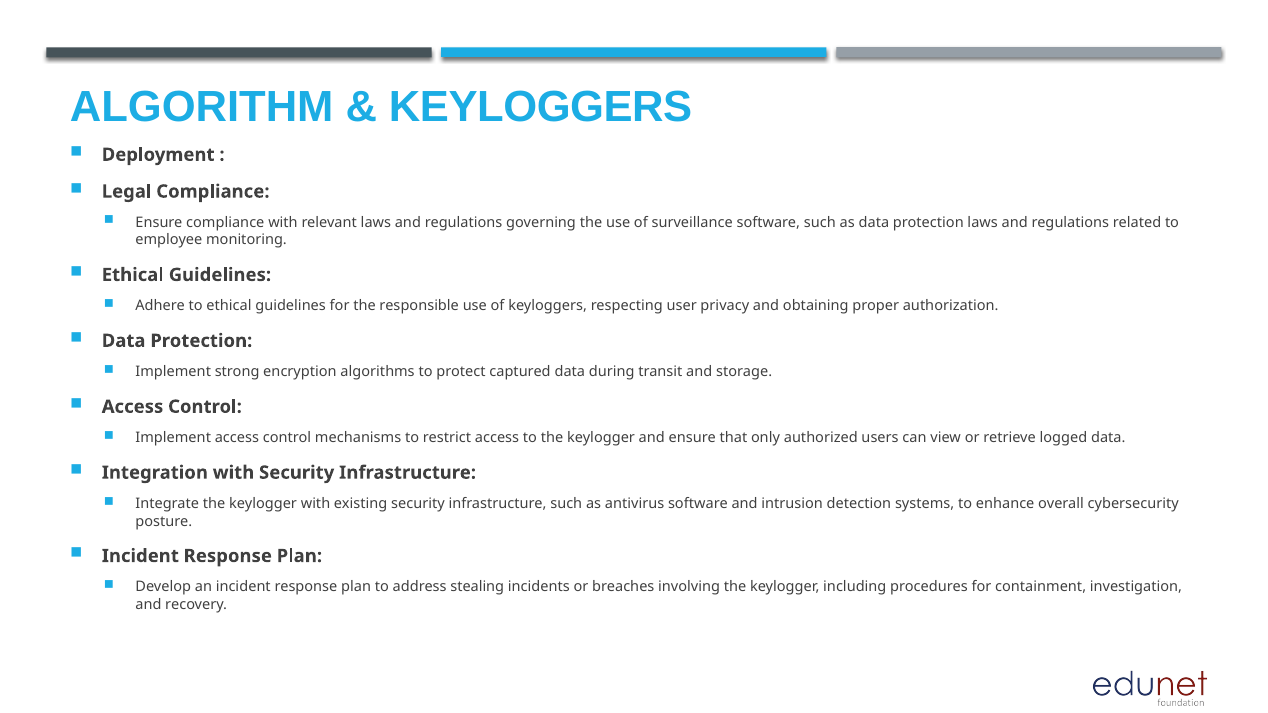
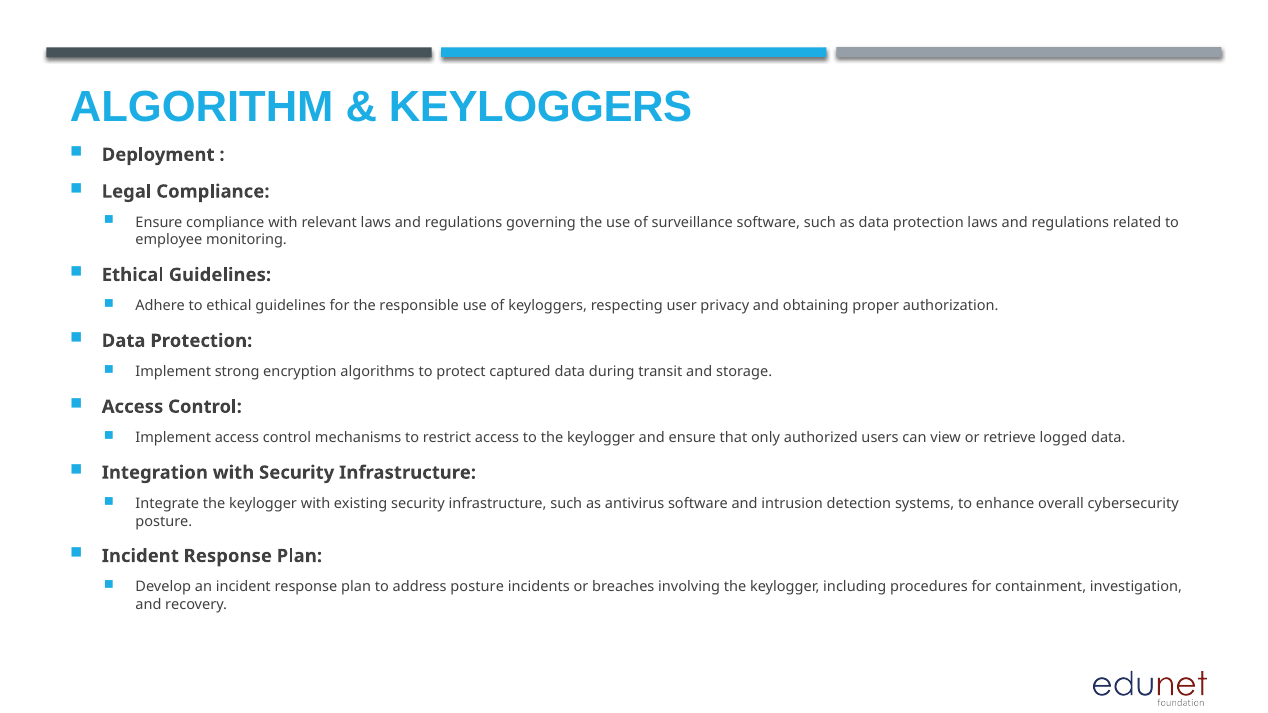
address stealing: stealing -> posture (477, 587)
